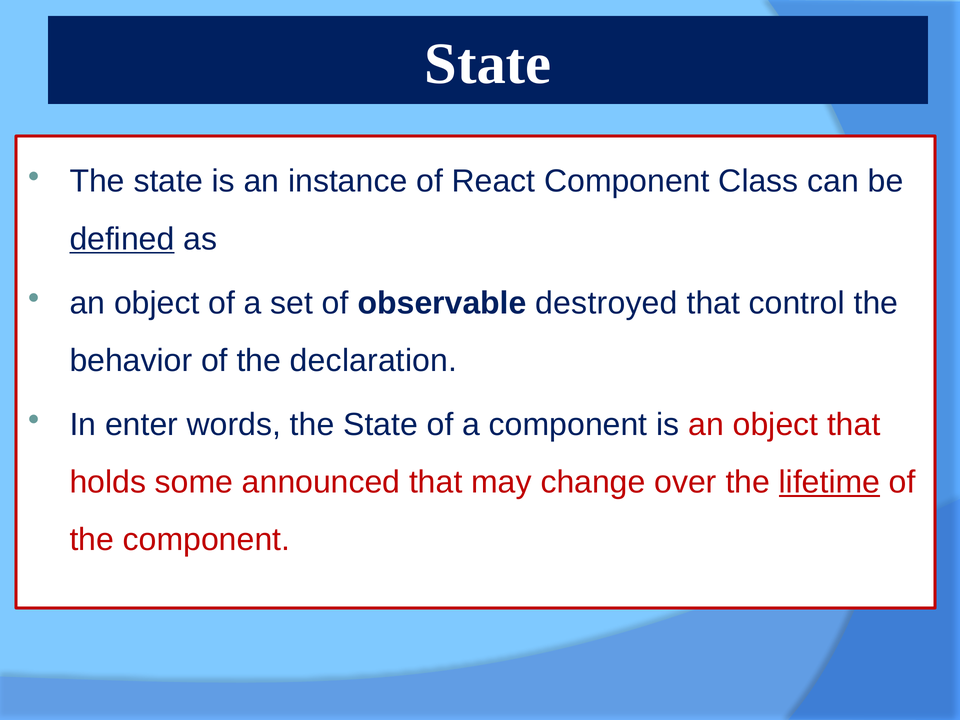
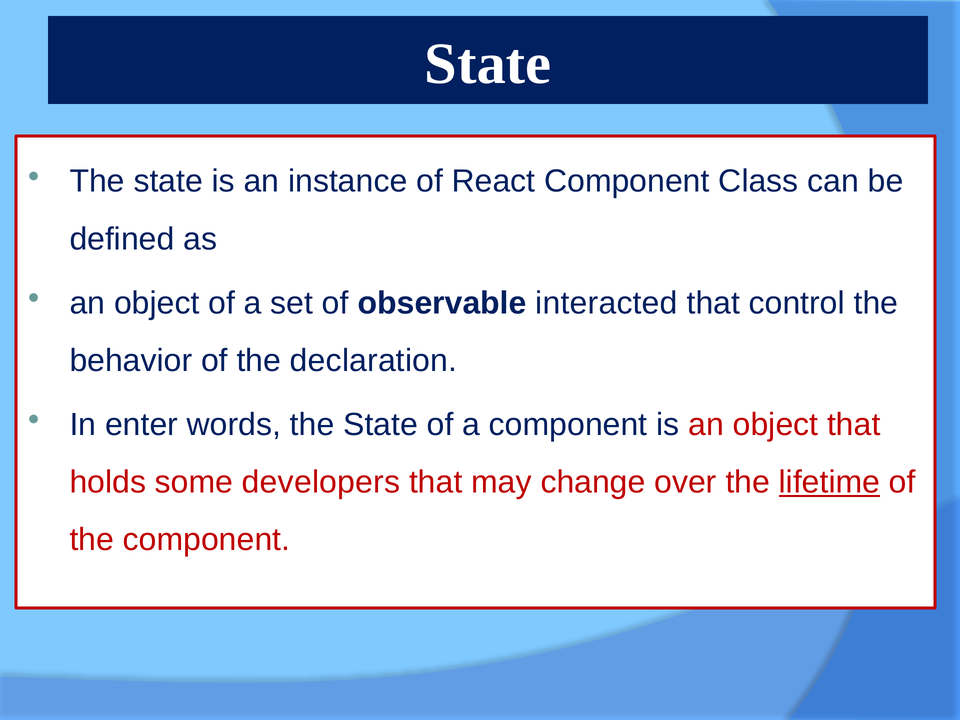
defined underline: present -> none (122, 239)
destroyed: destroyed -> interacted (606, 303)
announced: announced -> developers (321, 482)
